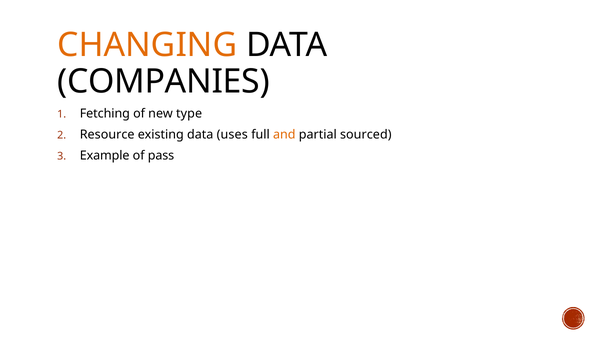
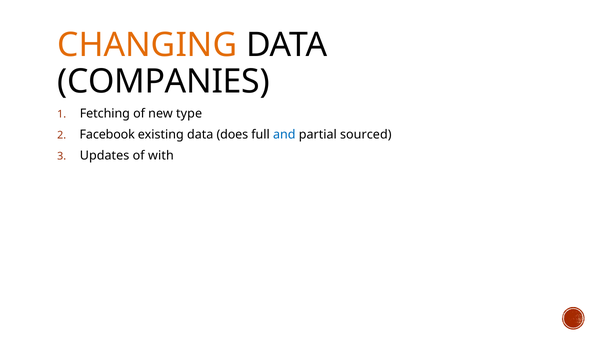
Resource: Resource -> Facebook (107, 135)
uses: uses -> does (232, 135)
and colour: orange -> blue (284, 135)
Example: Example -> Updates (105, 156)
pass: pass -> with (161, 156)
